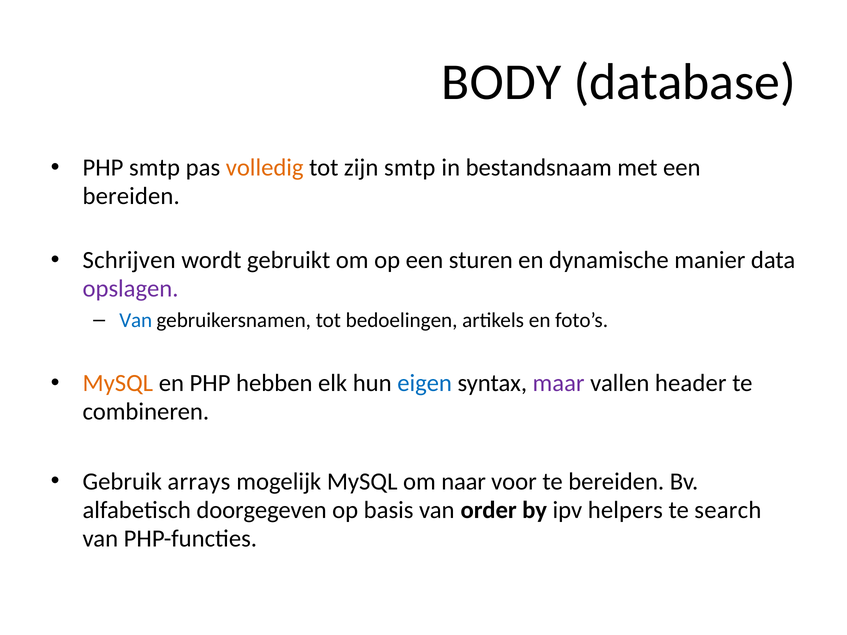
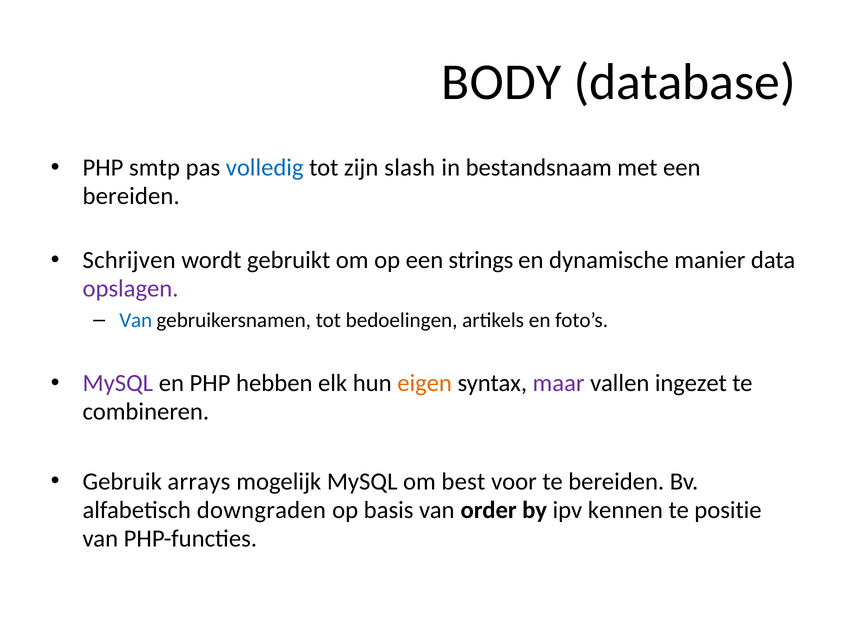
volledig colour: orange -> blue (265, 168)
zijn smtp: smtp -> slash (410, 168)
sturen: sturen -> strings (481, 260)
MySQL colour: orange -> purple (118, 383)
eigen colour: blue -> orange (425, 383)
header: header -> ingezet (691, 383)
naar: naar -> best (463, 482)
doorgegeven: doorgegeven -> downgraden (261, 510)
helpers: helpers -> kennen (625, 510)
search: search -> positie (728, 510)
